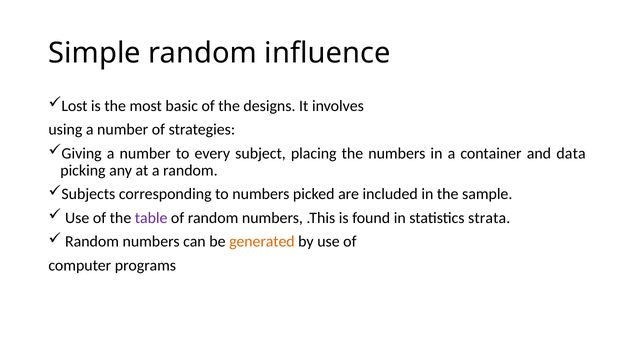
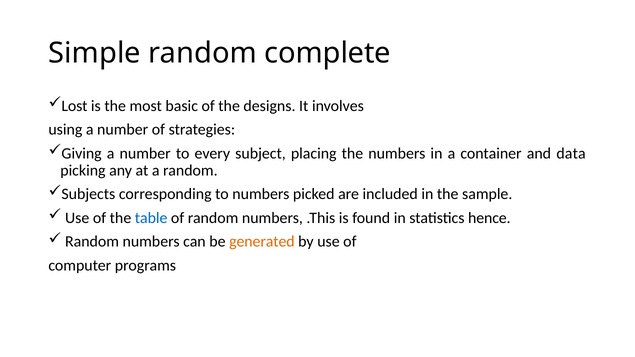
influence: influence -> complete (328, 53)
table colour: purple -> blue (151, 218)
strata: strata -> hence (489, 218)
